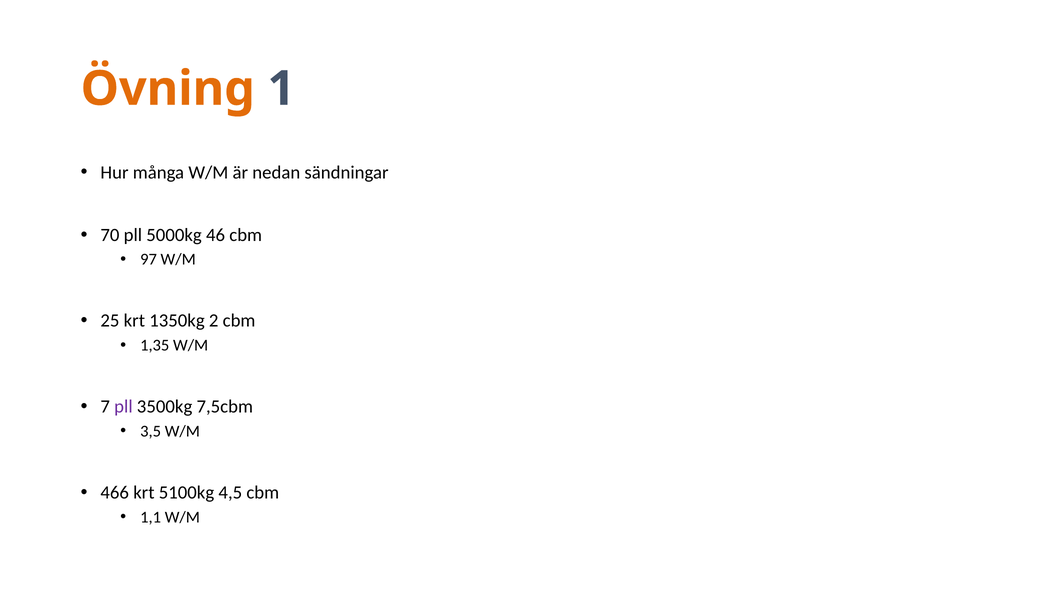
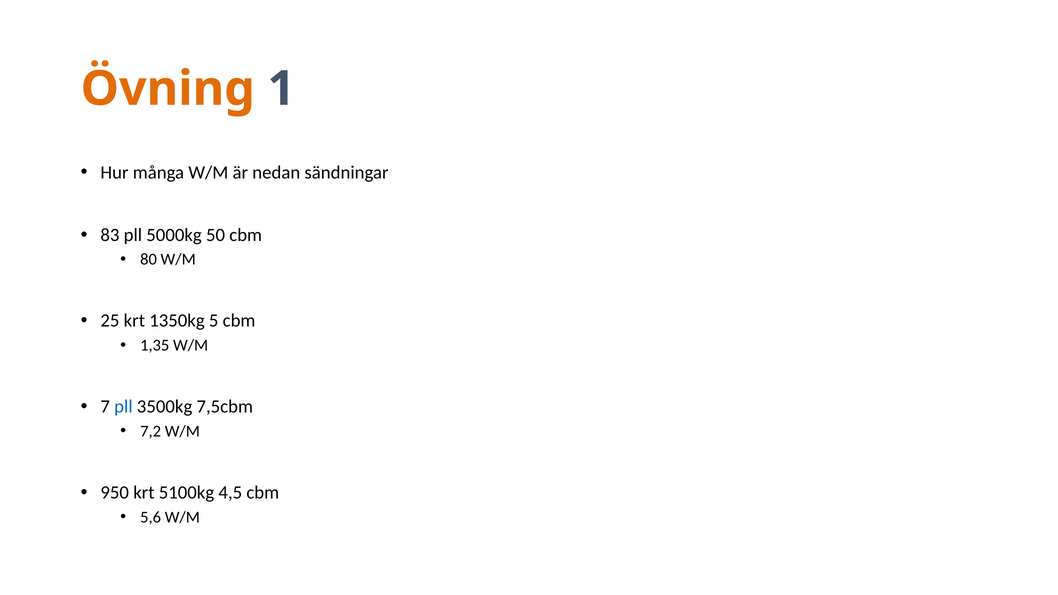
70: 70 -> 83 (110, 235)
46: 46 -> 50 (216, 235)
97: 97 -> 80 (149, 259)
2: 2 -> 5 (214, 321)
pll colour: purple -> blue (123, 407)
3,5: 3,5 -> 7,2 (151, 431)
466: 466 -> 950 (115, 493)
1,1: 1,1 -> 5,6 (151, 517)
